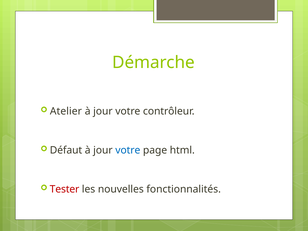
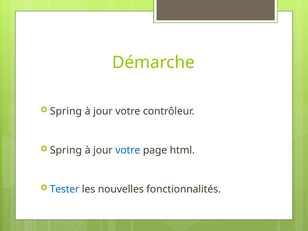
Atelier: Atelier -> Spring (66, 111)
Défaut: Défaut -> Spring (66, 150)
Tester colour: red -> blue (65, 189)
